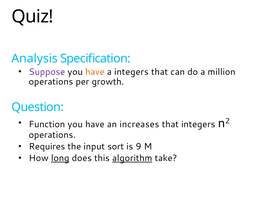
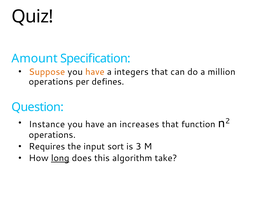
Analysis: Analysis -> Amount (35, 59)
Suppose colour: purple -> orange (47, 72)
growth: growth -> defines (108, 82)
Function: Function -> Instance (47, 124)
that integers: integers -> function (198, 124)
9: 9 -> 3 (138, 147)
algorithm underline: present -> none (132, 158)
